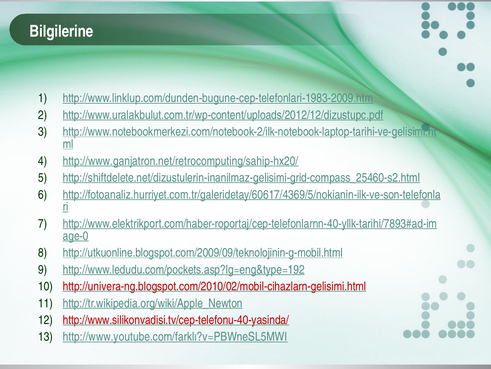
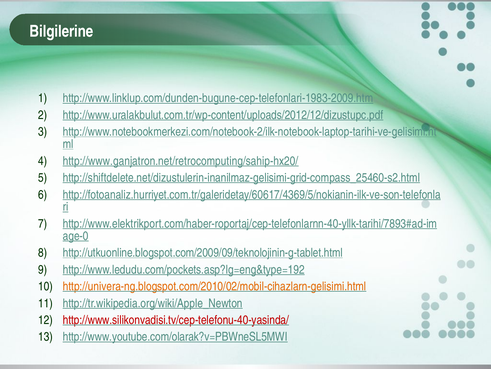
http://utkuonline.blogspot.com/2009/09/teknolojinin-g-mobil.html: http://utkuonline.blogspot.com/2009/09/teknolojinin-g-mobil.html -> http://utkuonline.blogspot.com/2009/09/teknolojinin-g-tablet.html (203, 252)
http://univera-ng.blogspot.com/2010/02/mobil-cihazlarn-gelisimi.html colour: red -> orange (215, 286)
http://www.youtube.com/farklı?v=PBWneSL5MWI: http://www.youtube.com/farklı?v=PBWneSL5MWI -> http://www.youtube.com/olarak?v=PBWneSL5MWI (175, 336)
